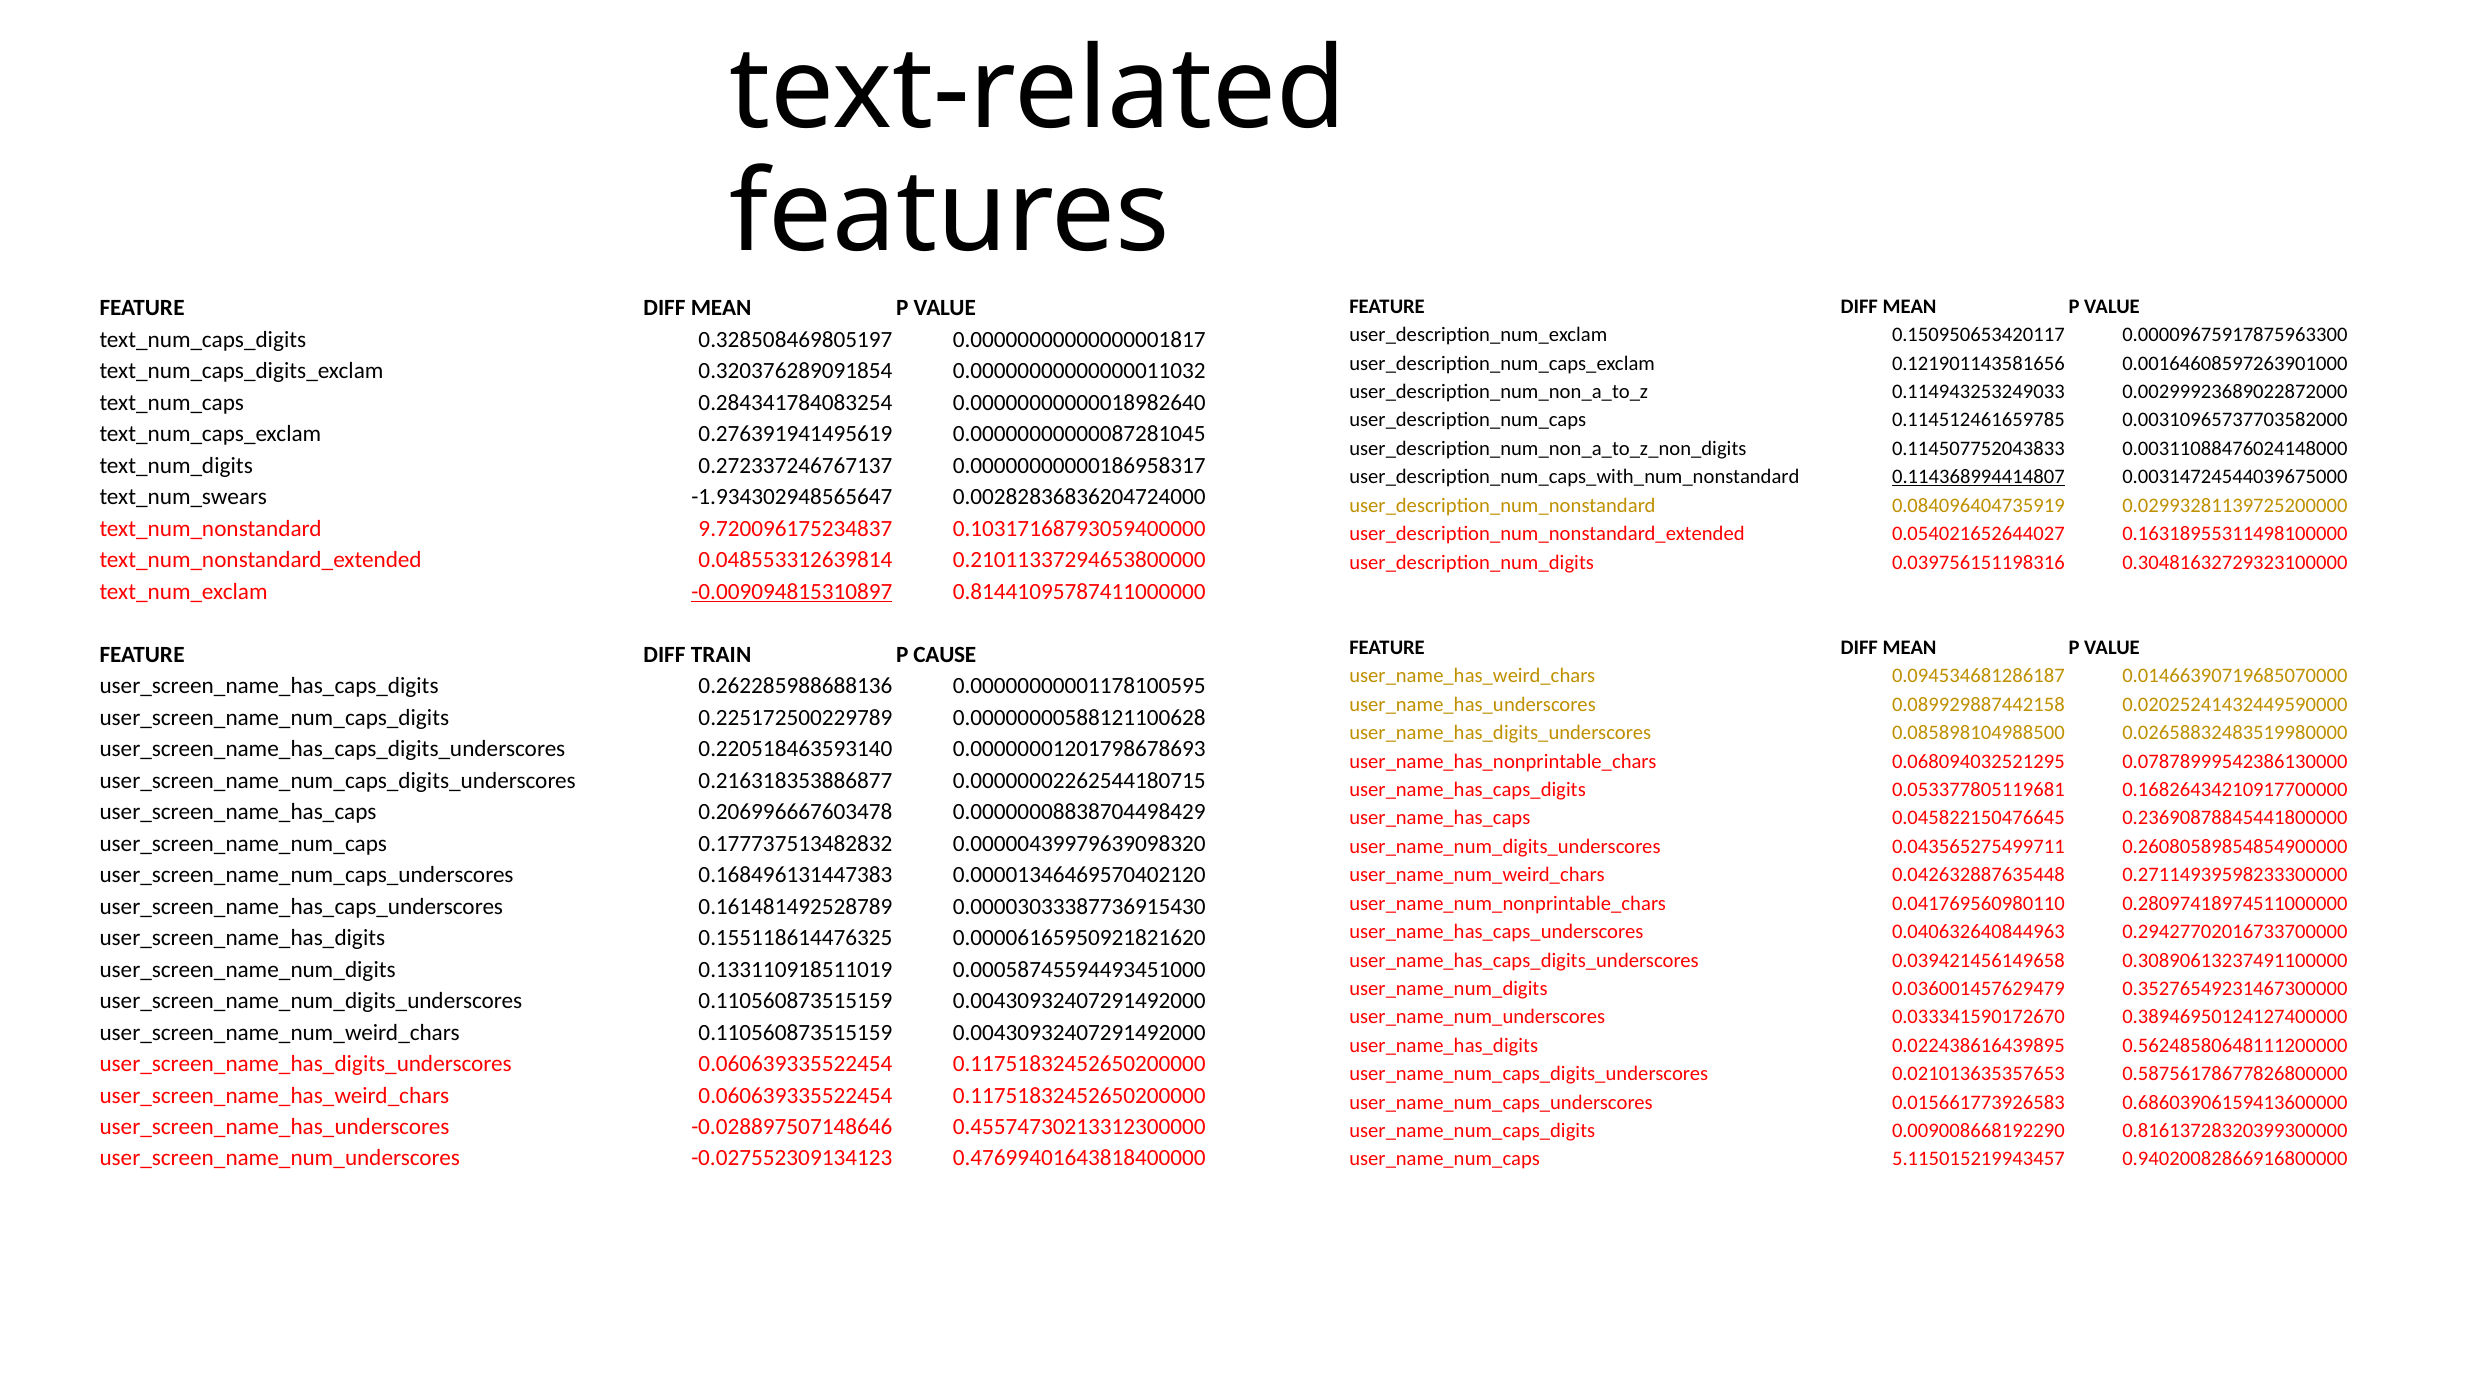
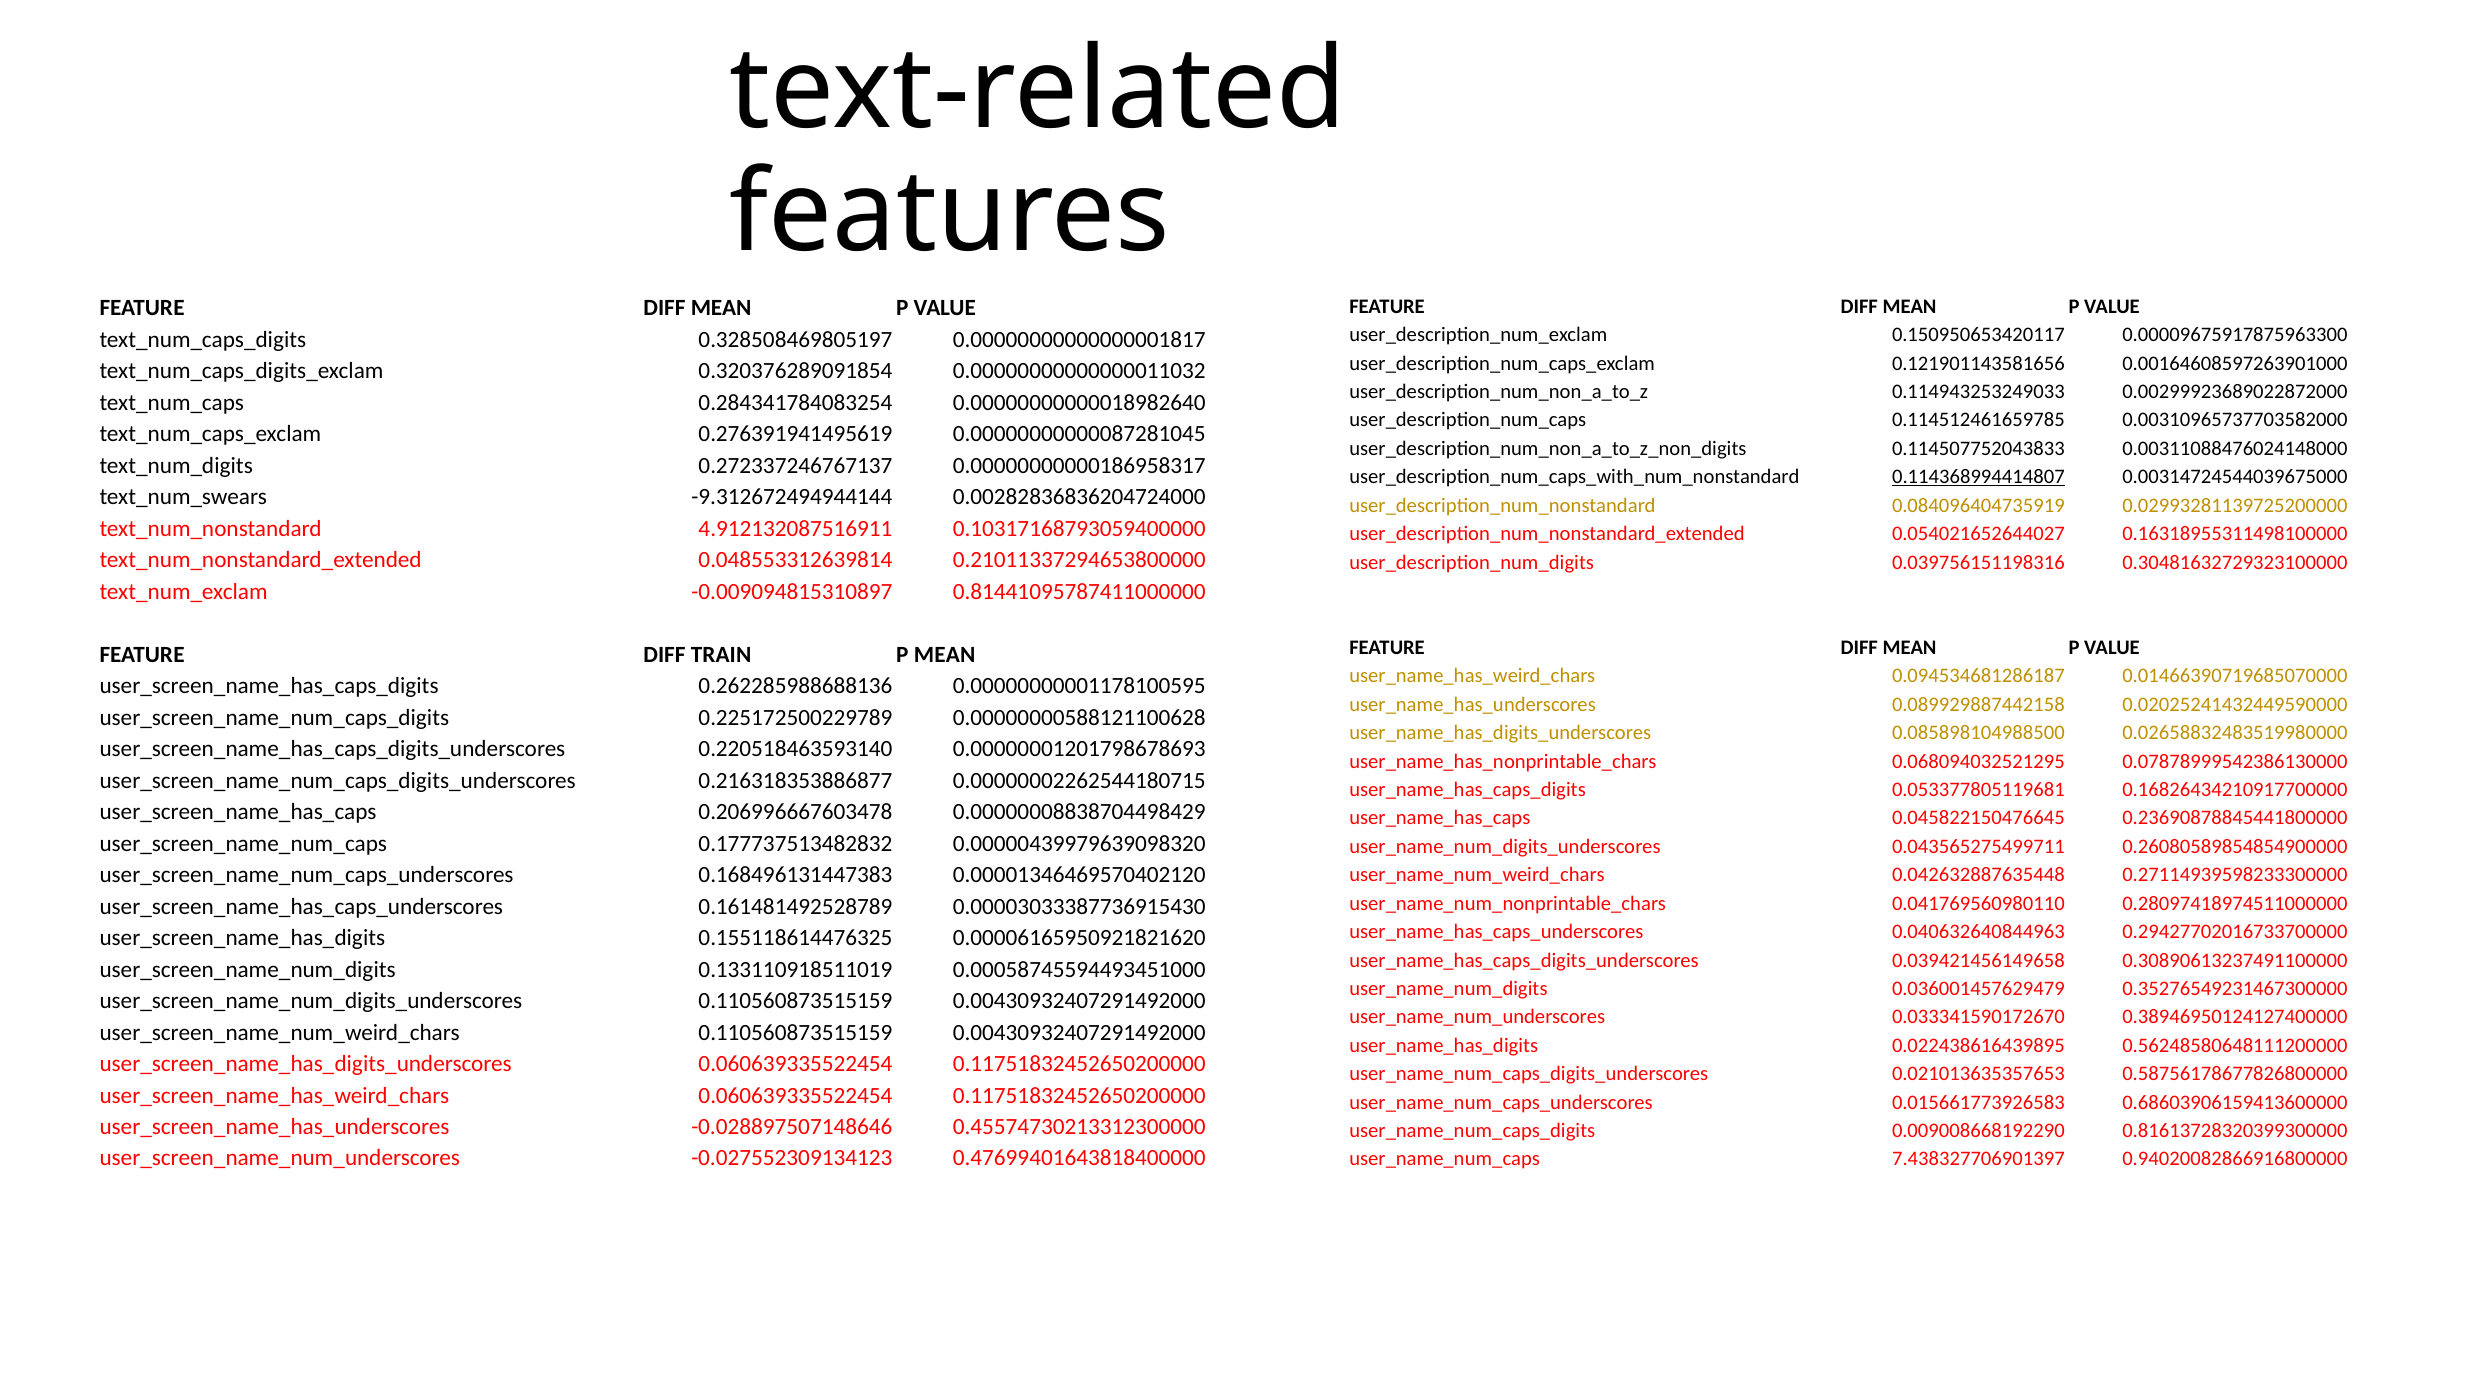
-1.934302948565647: -1.934302948565647 -> -9.312672494944144 (792, 497)
9.720096175234837: 9.720096175234837 -> 4.912132087516911 (795, 529)
-0.009094815310897 underline: present -> none (792, 592)
P CAUSE: CAUSE -> MEAN (945, 655)
5.115015219943457: 5.115015219943457 -> 7.438327706901397 (1978, 1159)
